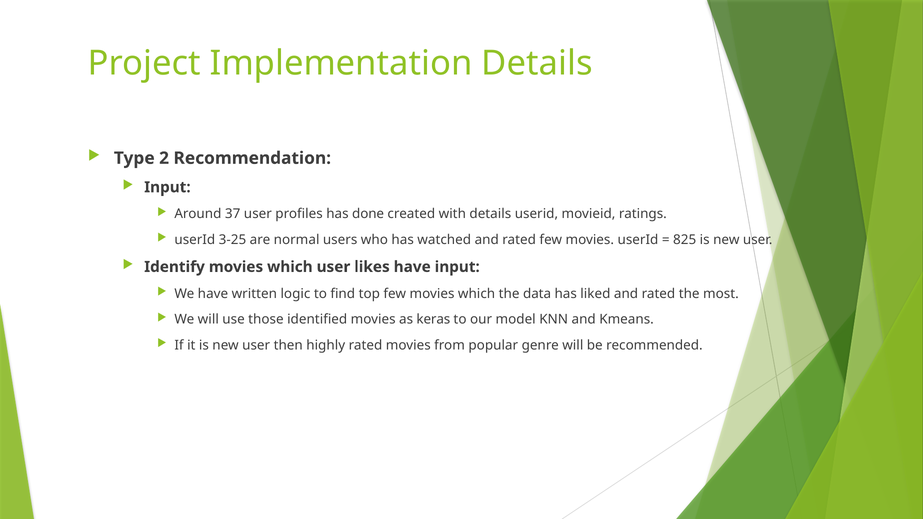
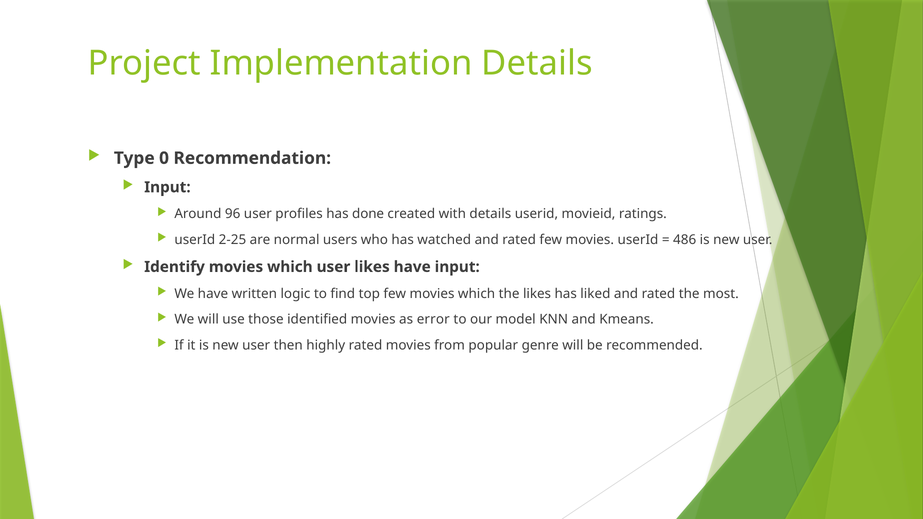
2: 2 -> 0 (164, 158)
37: 37 -> 96 (233, 214)
3-25: 3-25 -> 2-25 (232, 240)
825: 825 -> 486 (685, 240)
the data: data -> likes (537, 294)
keras: keras -> error (433, 320)
